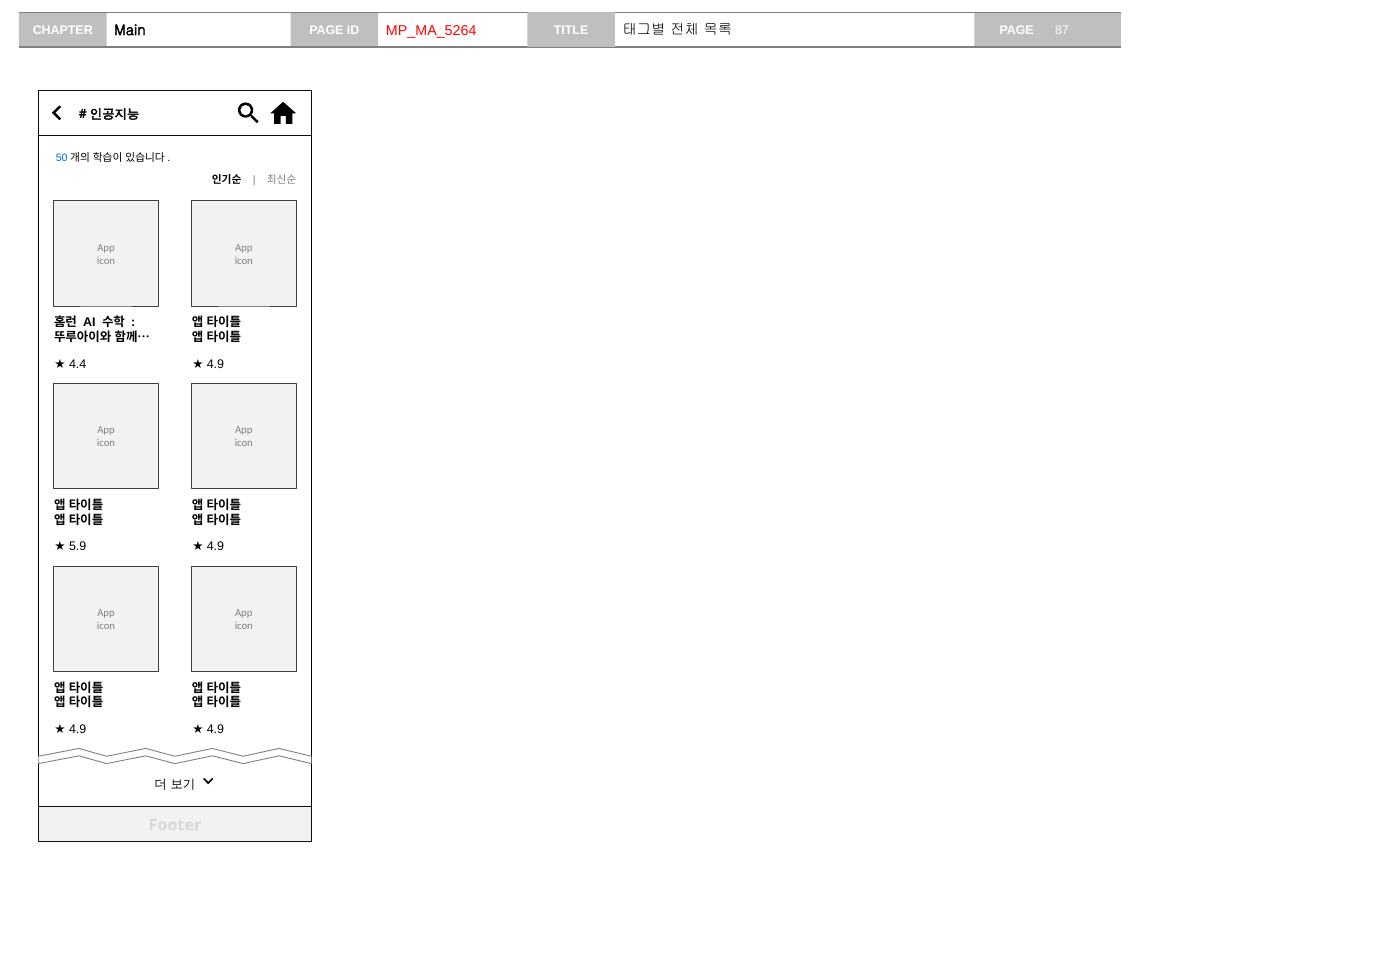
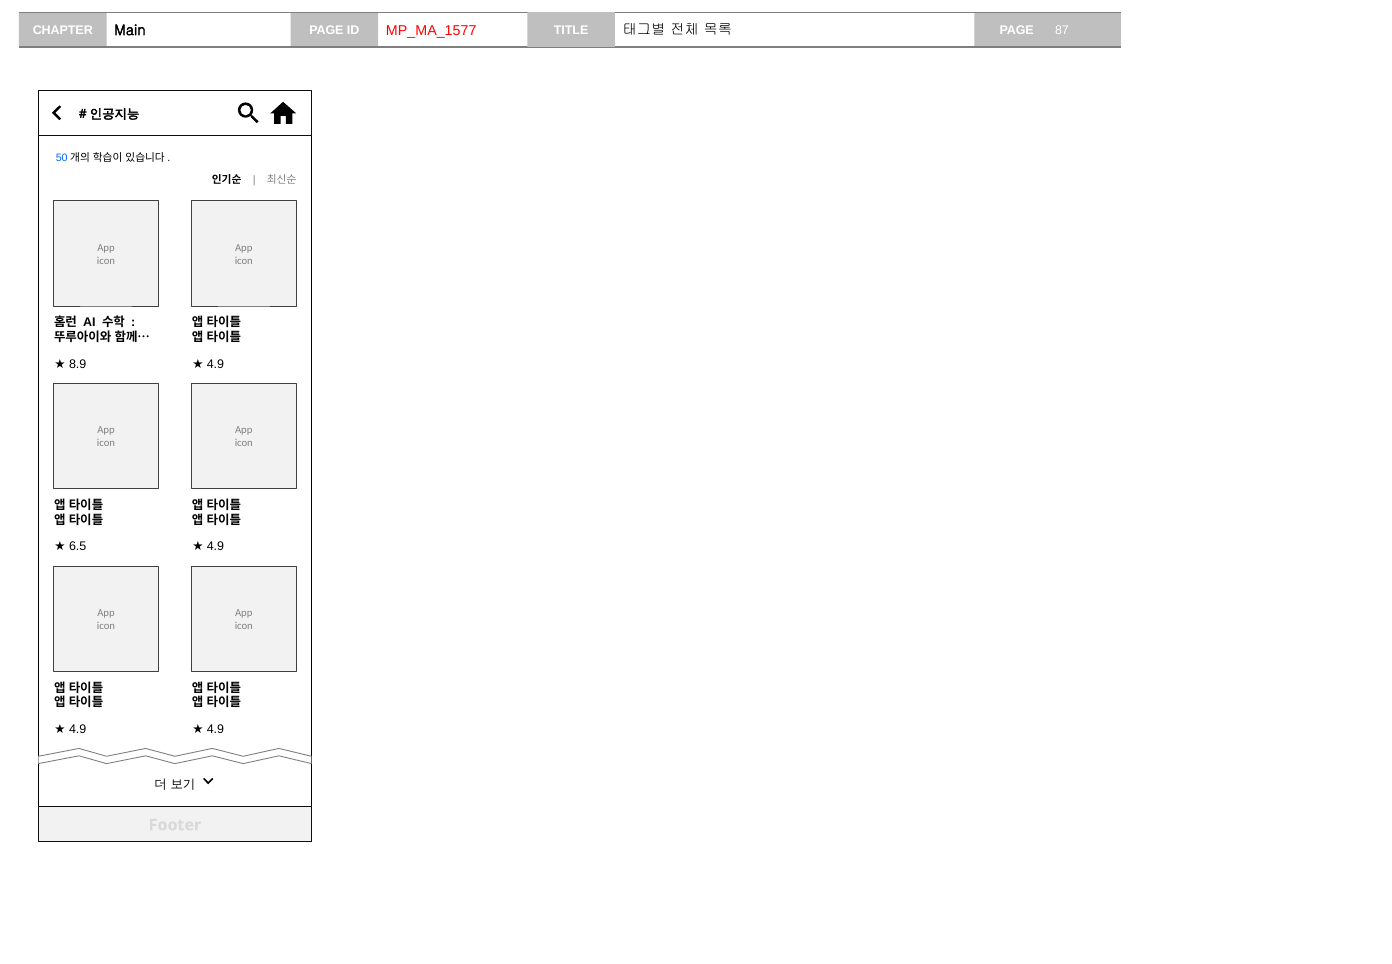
MP_MA_5264: MP_MA_5264 -> MP_MA_1577 (431, 31)
4.4: 4.4 -> 8.9 (78, 364)
5.9: 5.9 -> 6.5 (78, 546)
